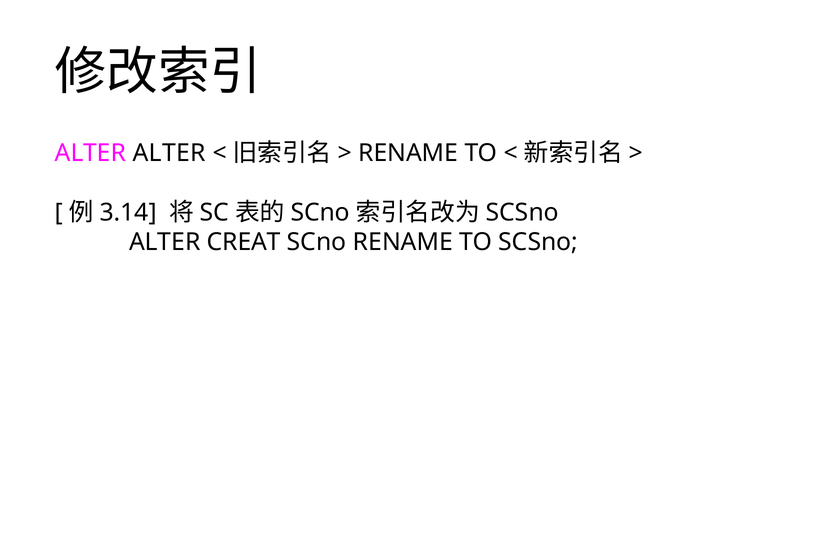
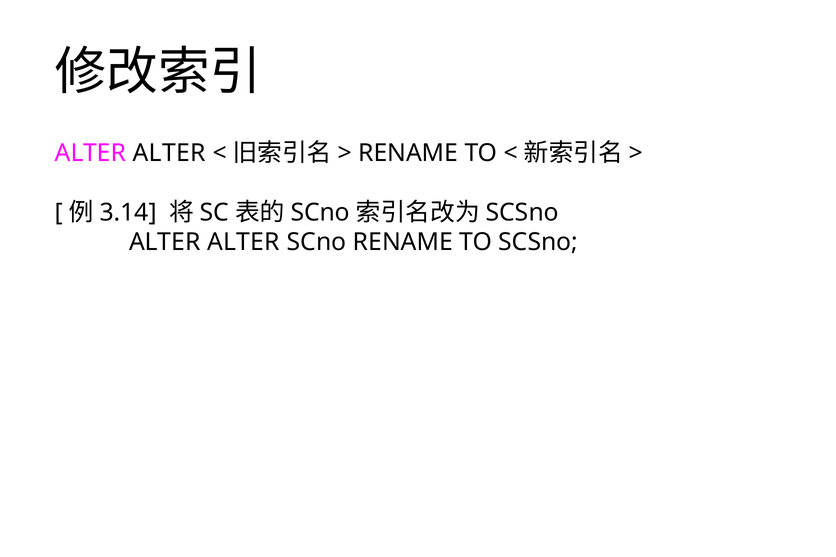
CREAT: CREAT -> ALTER (244, 242)
